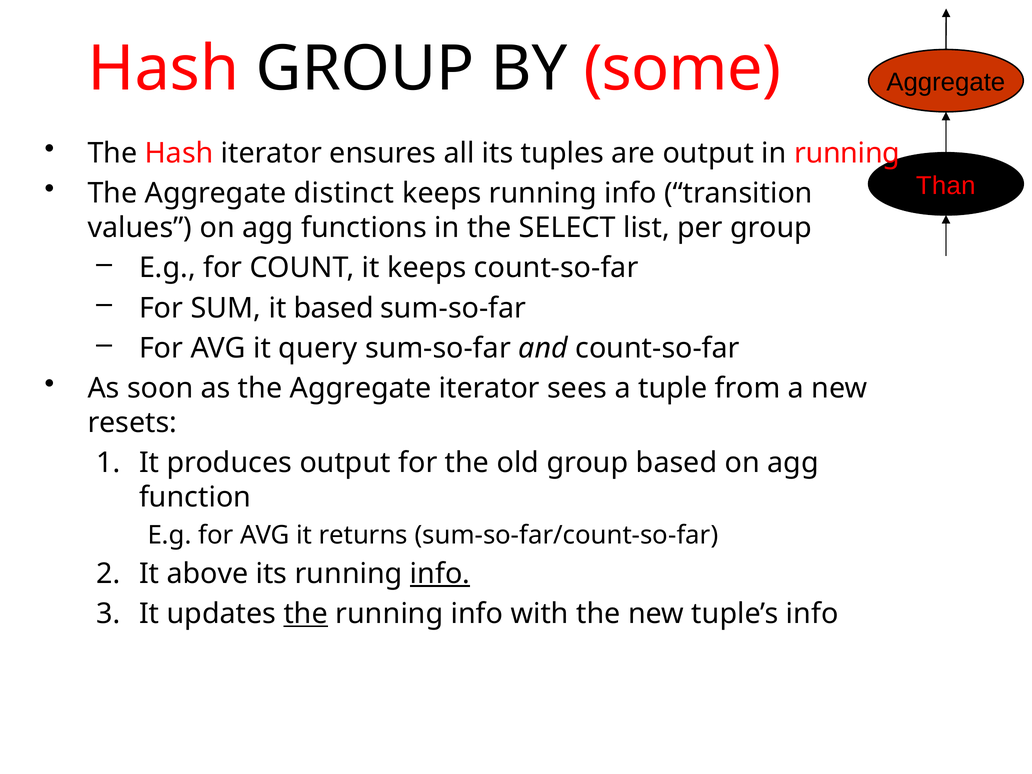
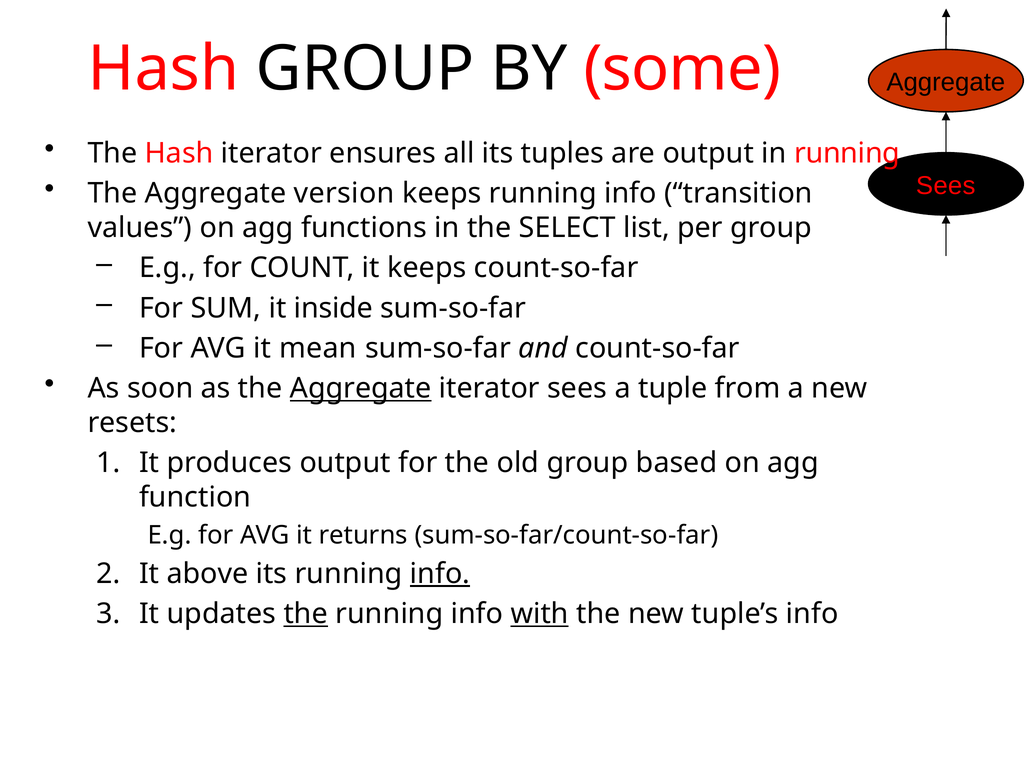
Than: Than -> Sees (946, 186)
distinct: distinct -> version (344, 193)
it based: based -> inside (334, 308)
query: query -> mean (318, 348)
Aggregate underline: none -> present (361, 388)
with underline: none -> present (540, 614)
